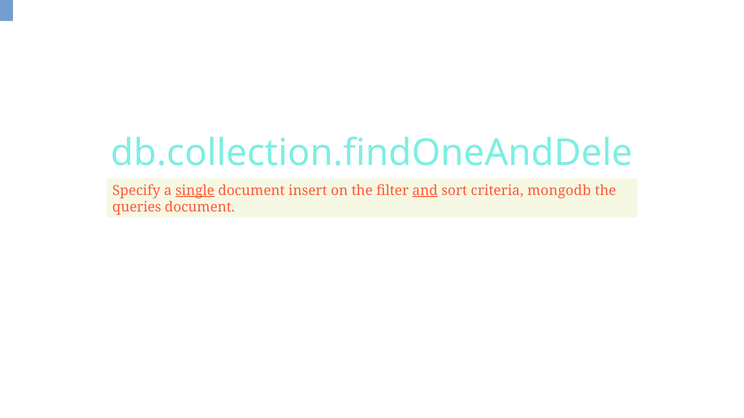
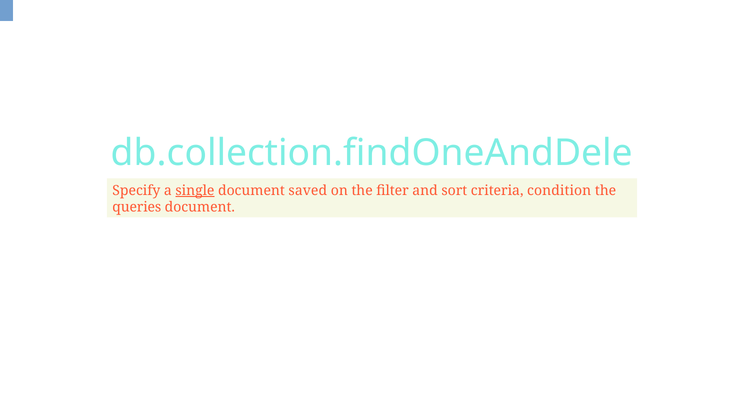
insert: insert -> saved (308, 191)
and underline: present -> none (425, 191)
mongodb: mongodb -> condition (559, 191)
